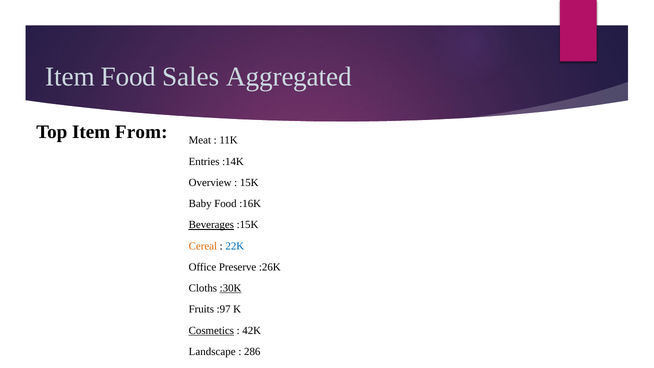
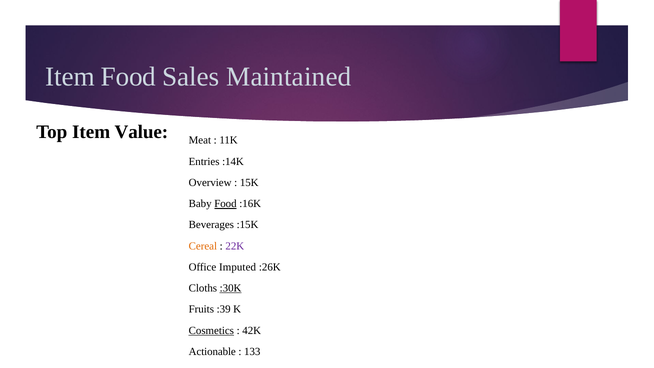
Aggregated: Aggregated -> Maintained (289, 76)
From: From -> Value (141, 132)
Food underline: none -> present (225, 204)
Beverages underline: present -> none (211, 225)
22K colour: blue -> purple (235, 246)
Preserve: Preserve -> Imputed (238, 267)
:97: :97 -> :39 (224, 309)
Landscape: Landscape -> Actionable (212, 351)
286: 286 -> 133 (252, 351)
